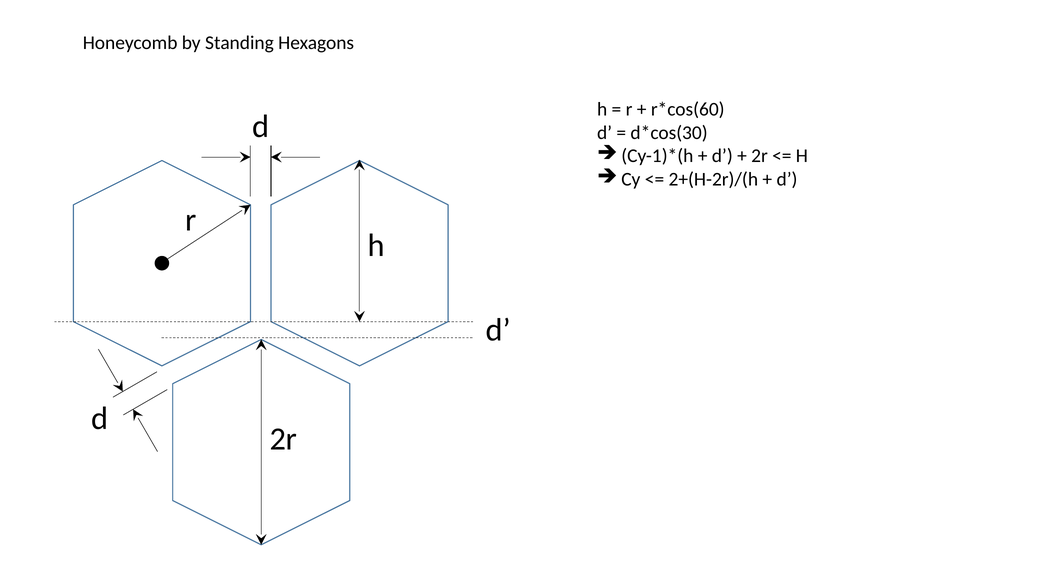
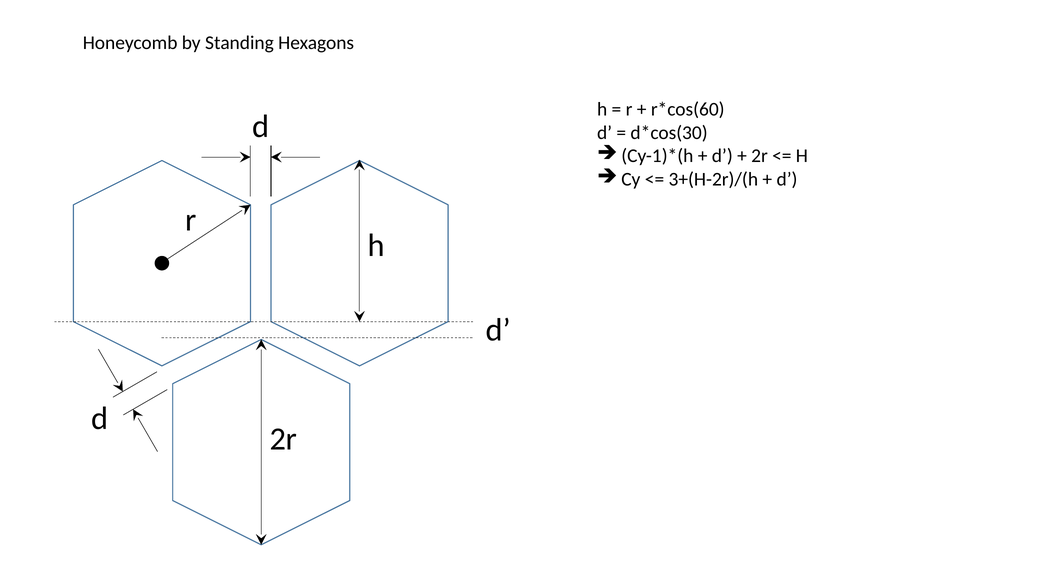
2+(H-2r)/(h: 2+(H-2r)/(h -> 3+(H-2r)/(h (713, 179)
